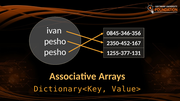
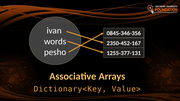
pesho: pesho -> words (55, 41)
